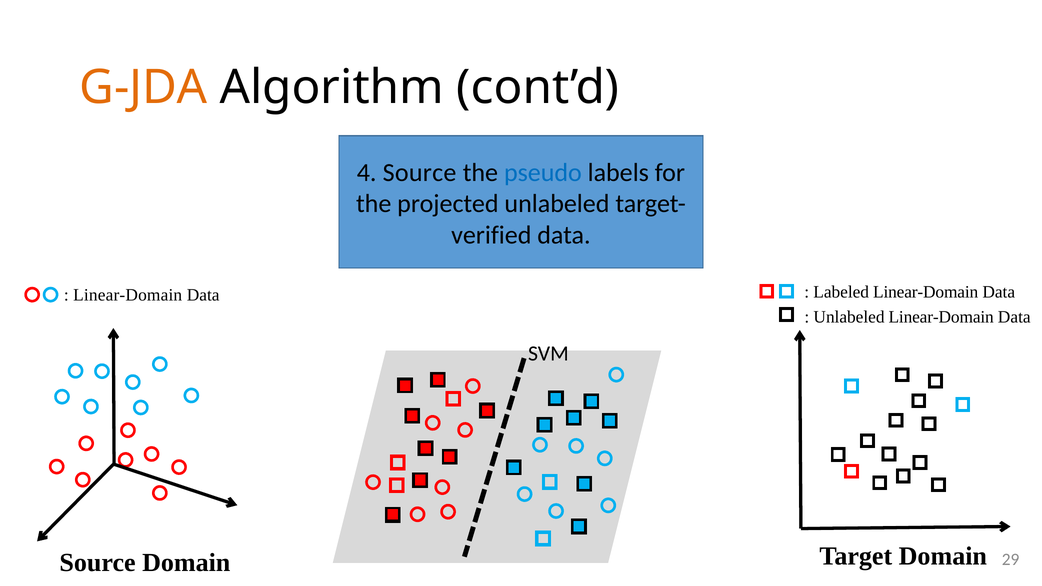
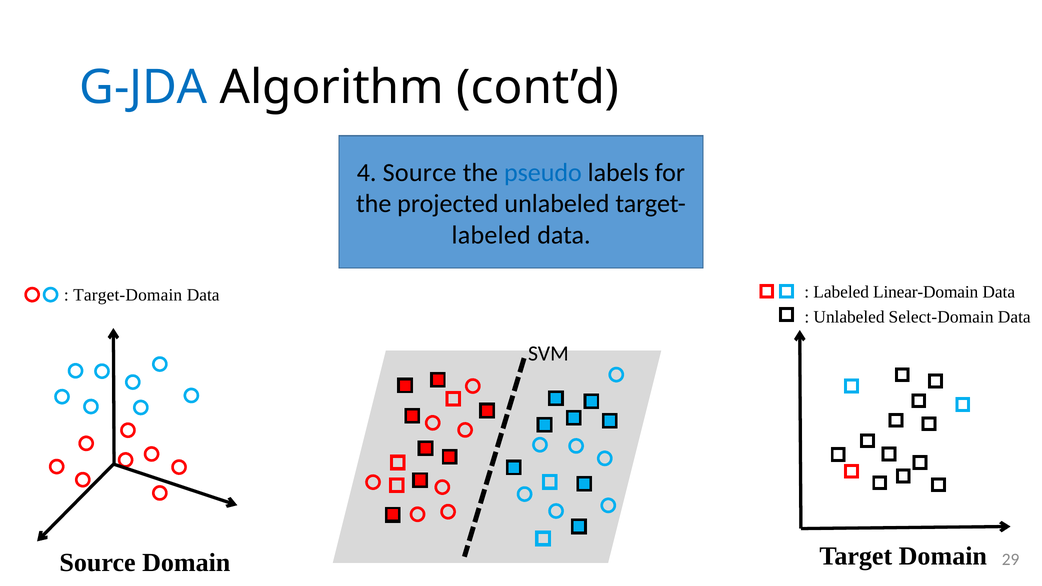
G-JDA colour: orange -> blue (143, 88)
verified: verified -> labeled (491, 235)
Linear-Domain: Linear-Domain -> Target-Domain (128, 295)
Unlabeled Linear-Domain: Linear-Domain -> Select-Domain (941, 317)
